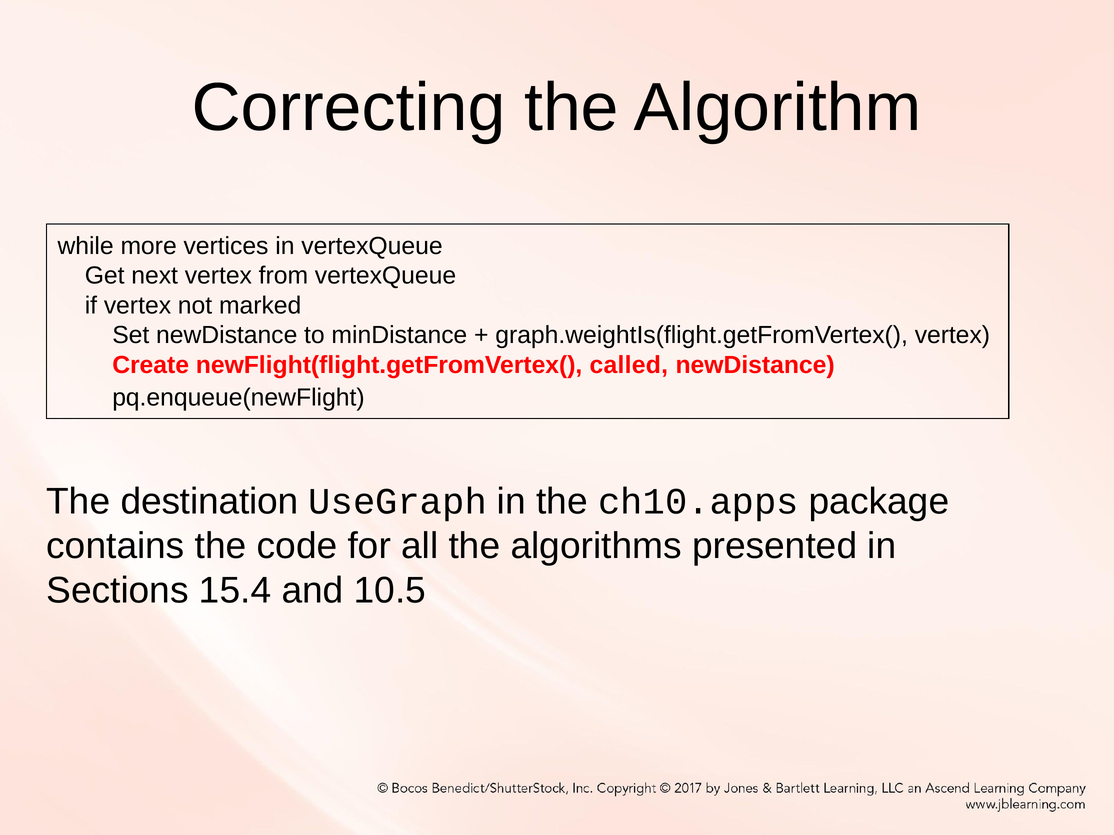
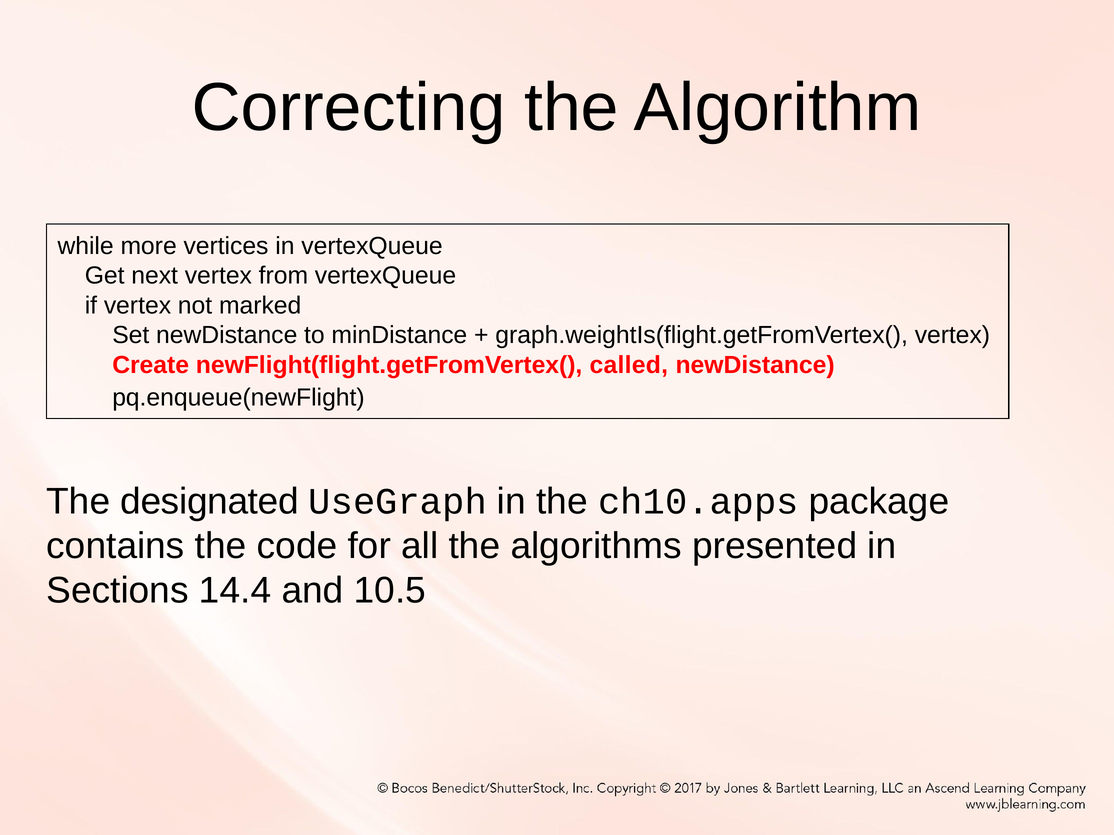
destination: destination -> designated (210, 502)
15.4: 15.4 -> 14.4 (235, 591)
